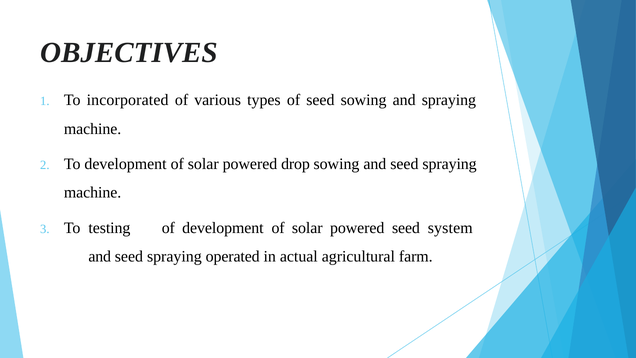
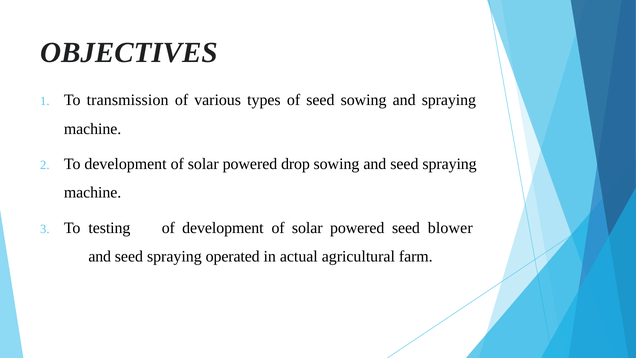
incorporated: incorporated -> transmission (128, 100)
system: system -> blower (450, 228)
